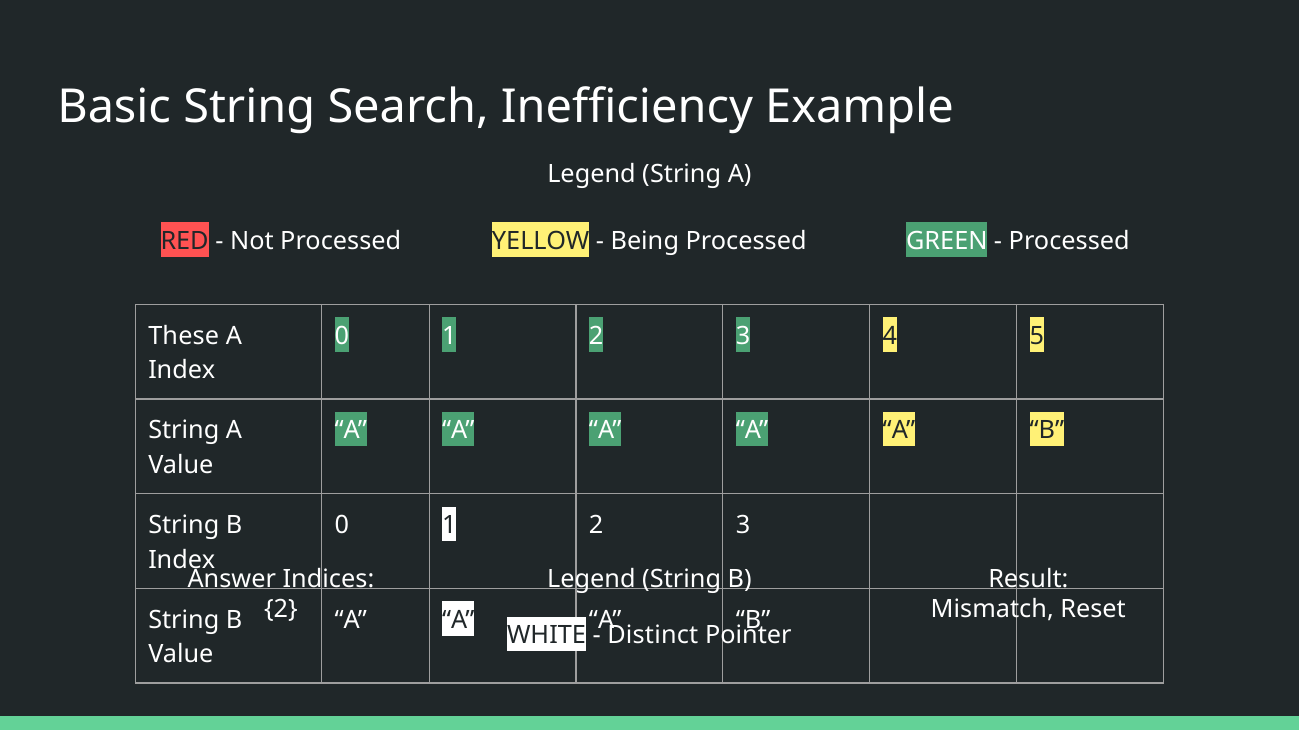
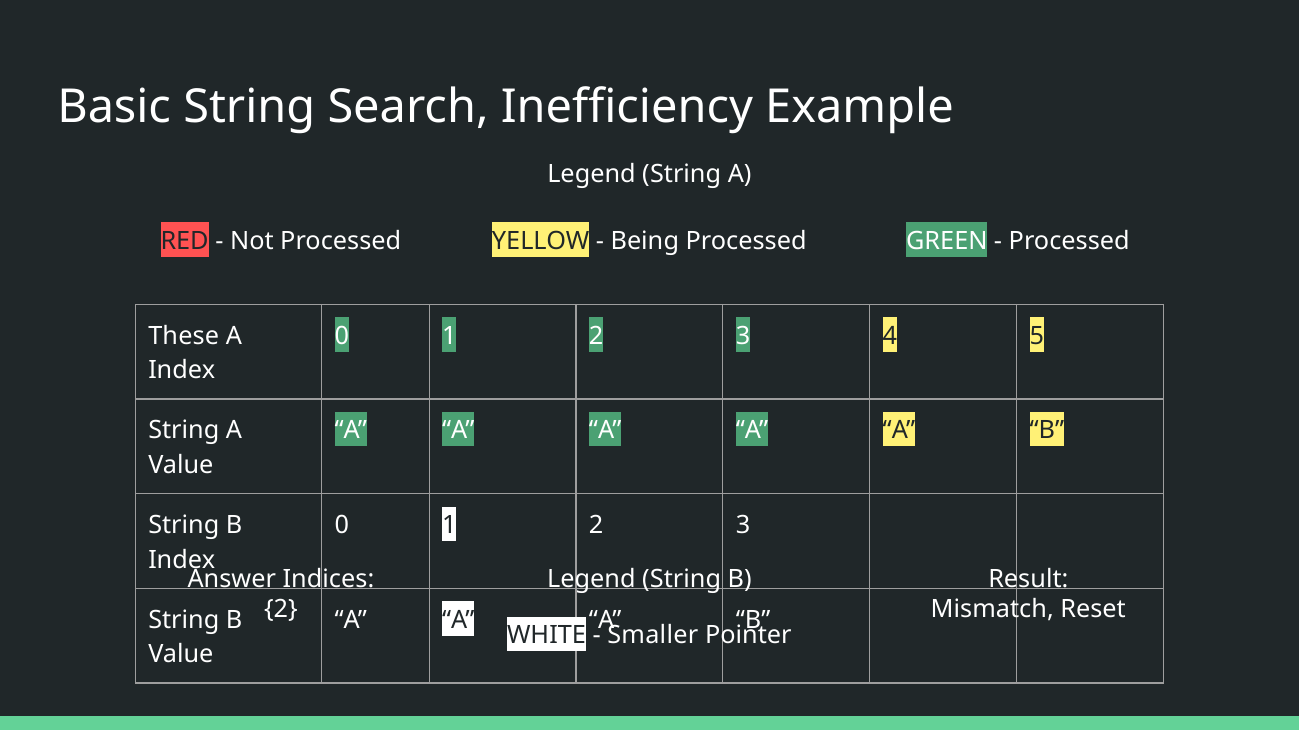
Distinct: Distinct -> Smaller (653, 636)
